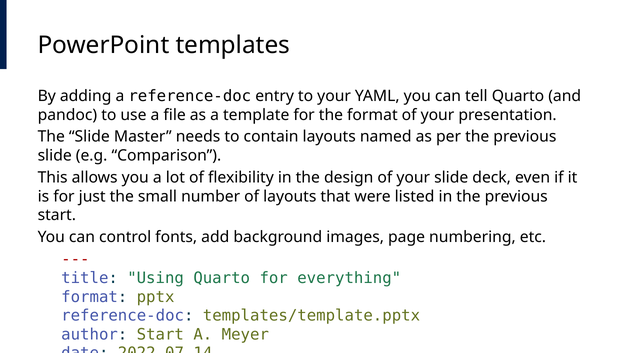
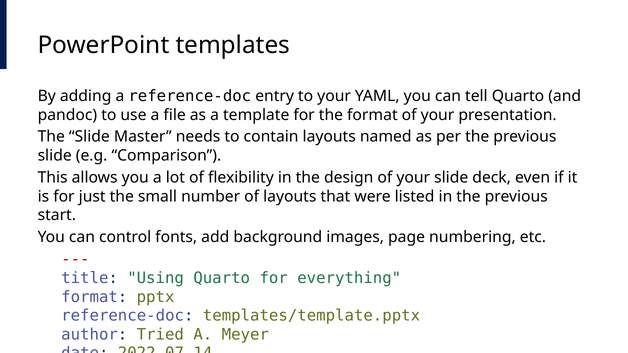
author Start: Start -> Tried (160, 335)
